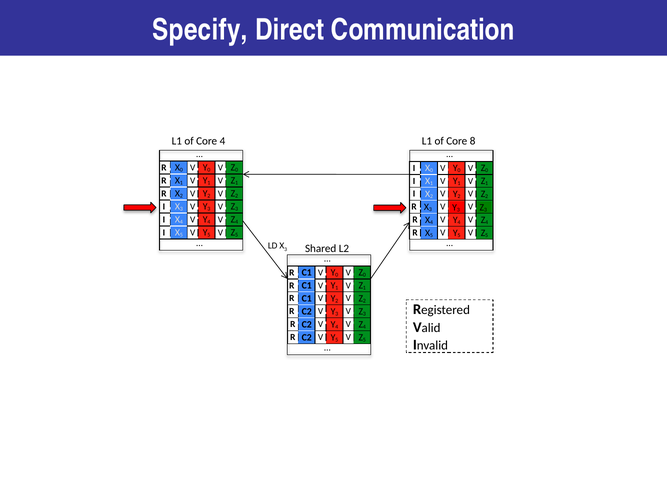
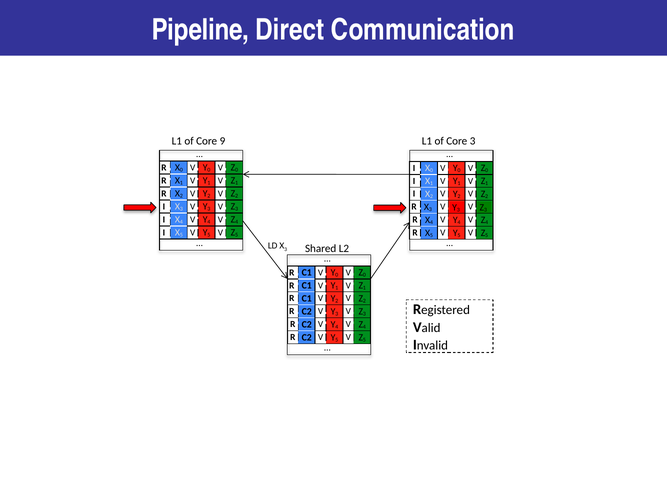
Specify: Specify -> Pipeline (200, 30)
Core 4: 4 -> 9 (222, 141)
Core 8: 8 -> 3 (473, 141)
